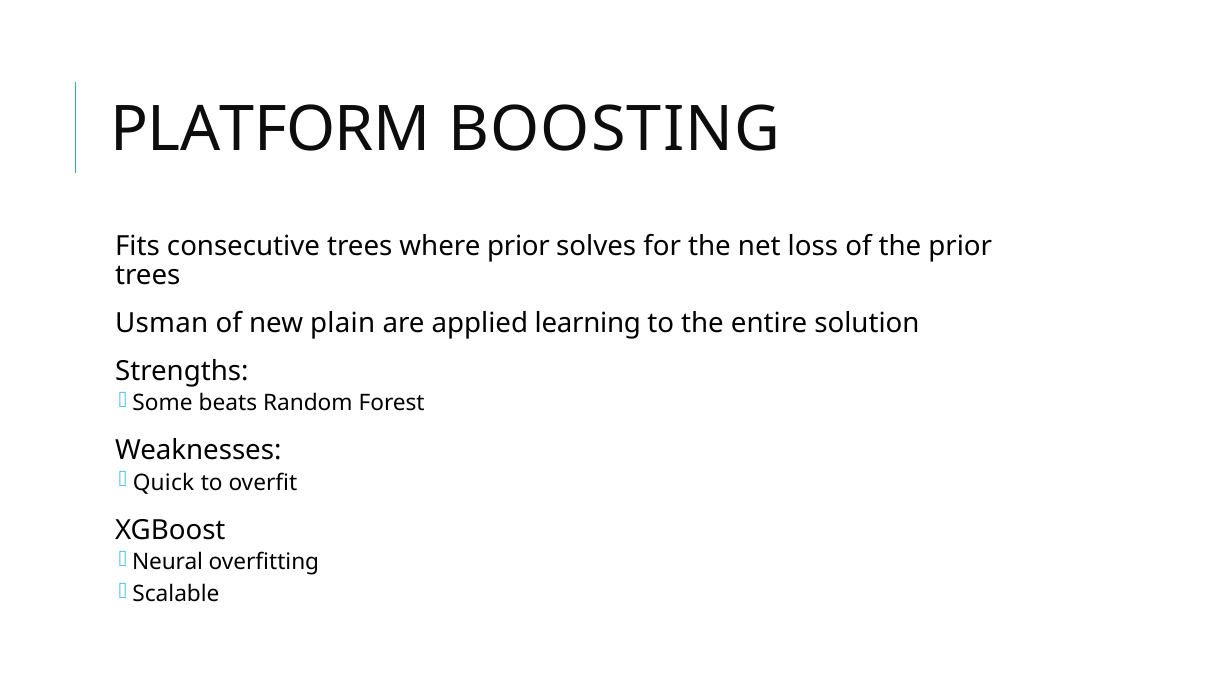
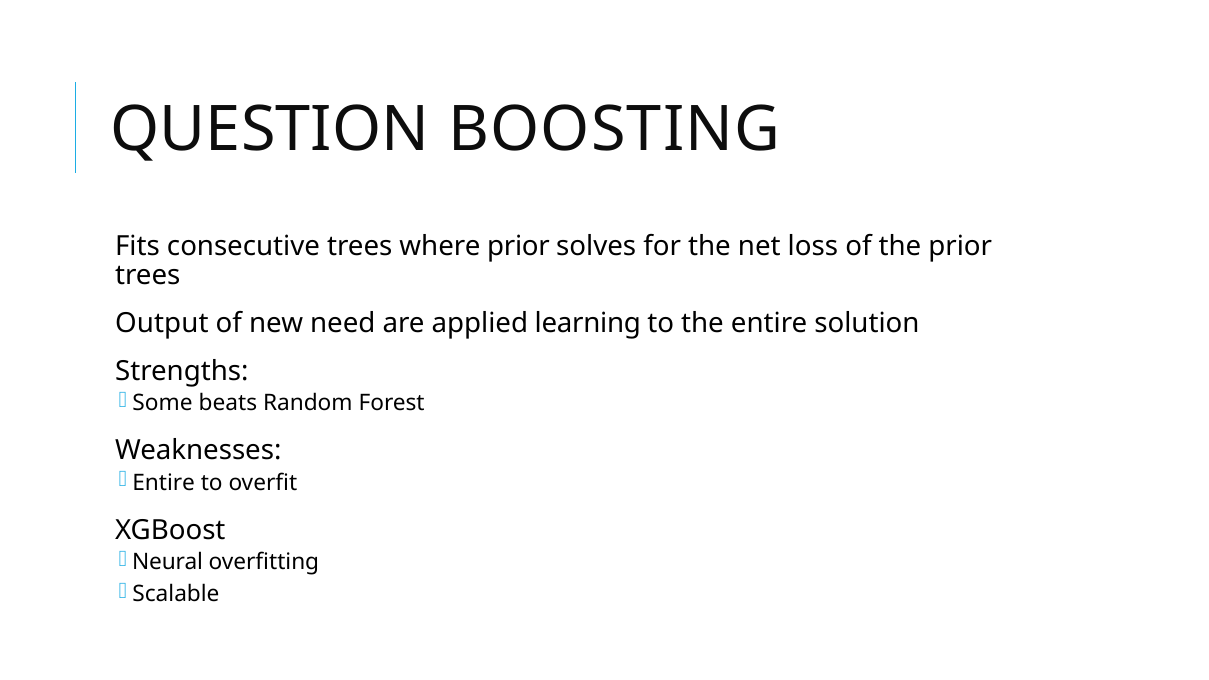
PLATFORM: PLATFORM -> QUESTION (270, 130)
Usman: Usman -> Output (162, 323)
plain: plain -> need (343, 323)
Quick: Quick -> Entire (164, 483)
